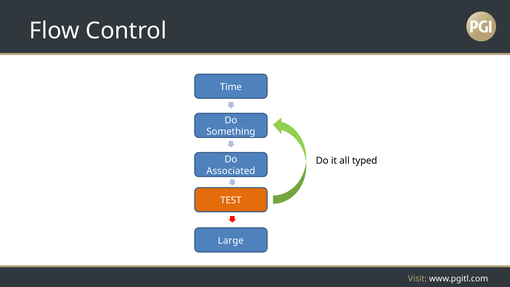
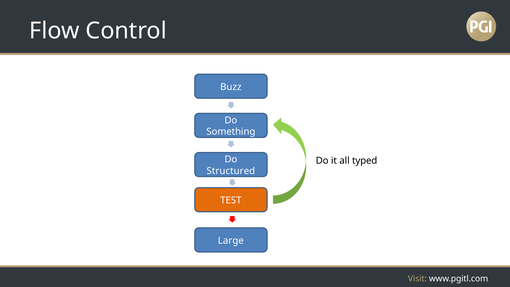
Time: Time -> Buzz (231, 87)
Associated: Associated -> Structured (231, 171)
